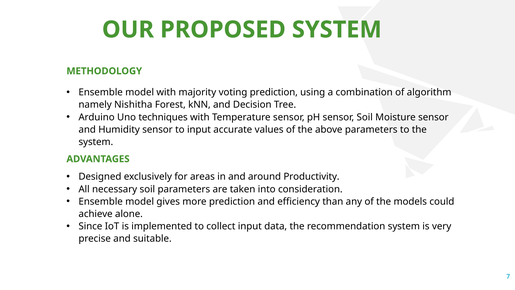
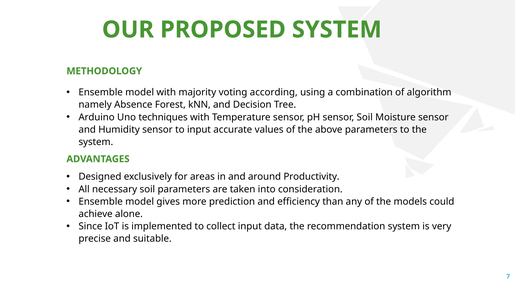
voting prediction: prediction -> according (274, 92)
Nishitha: Nishitha -> Absence (133, 105)
